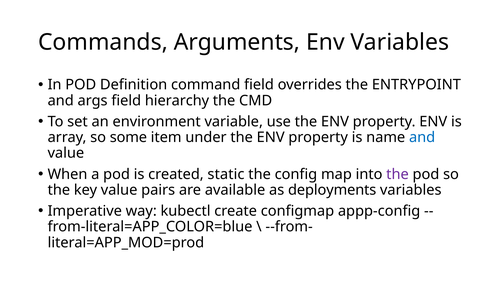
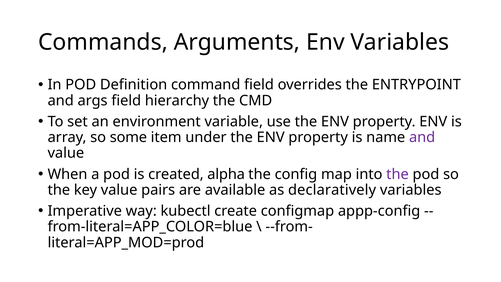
and colour: blue -> purple (422, 137)
static: static -> alpha (226, 174)
deployments: deployments -> declaratively (332, 190)
